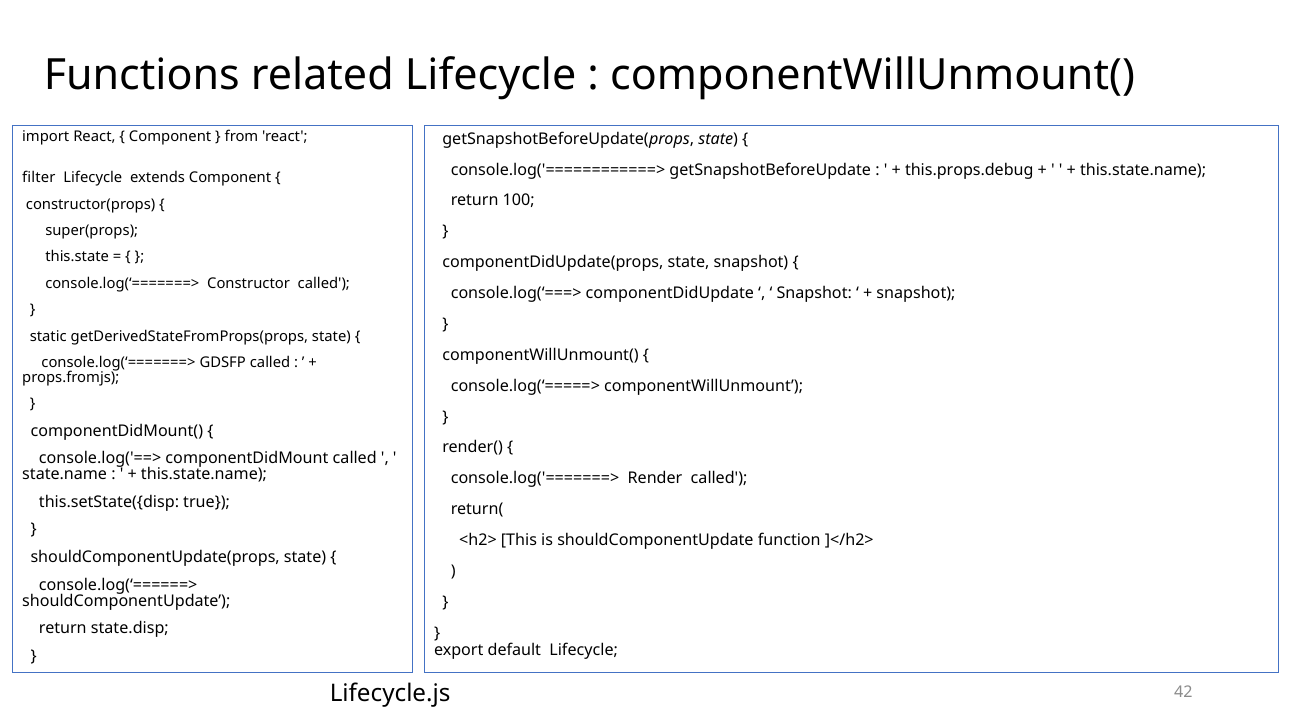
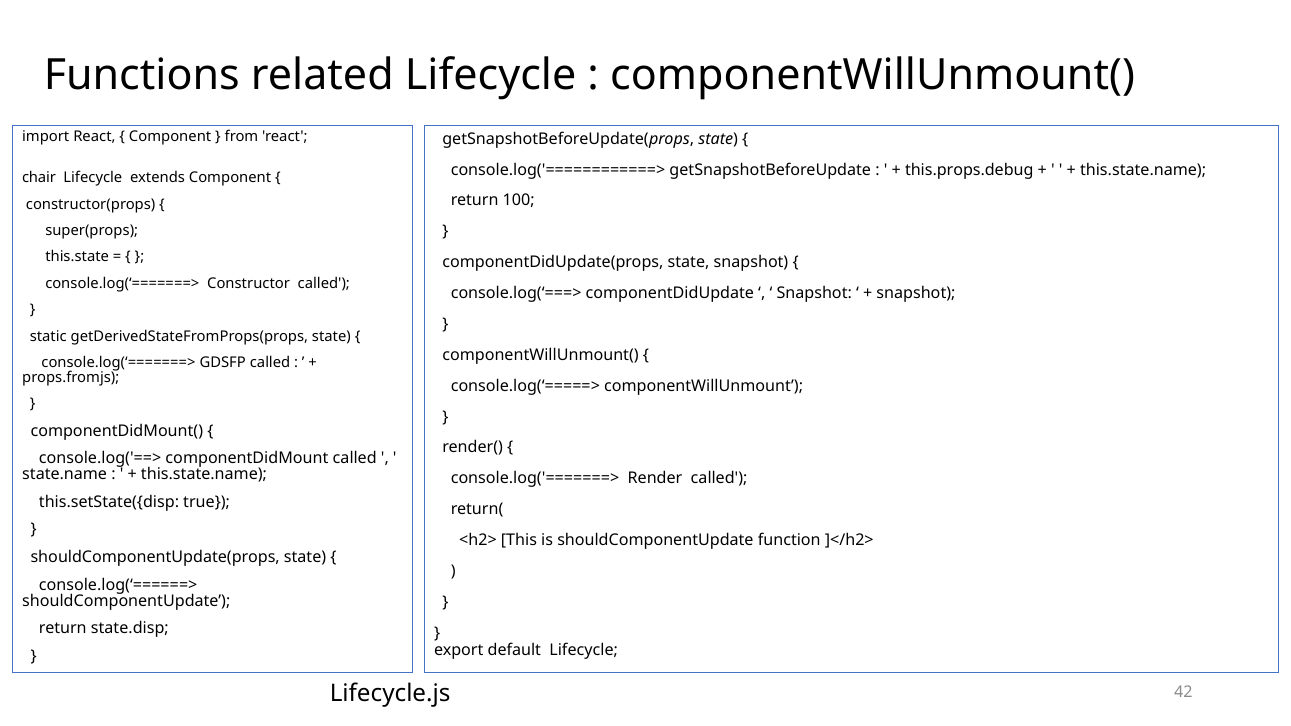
filter: filter -> chair (39, 178)
